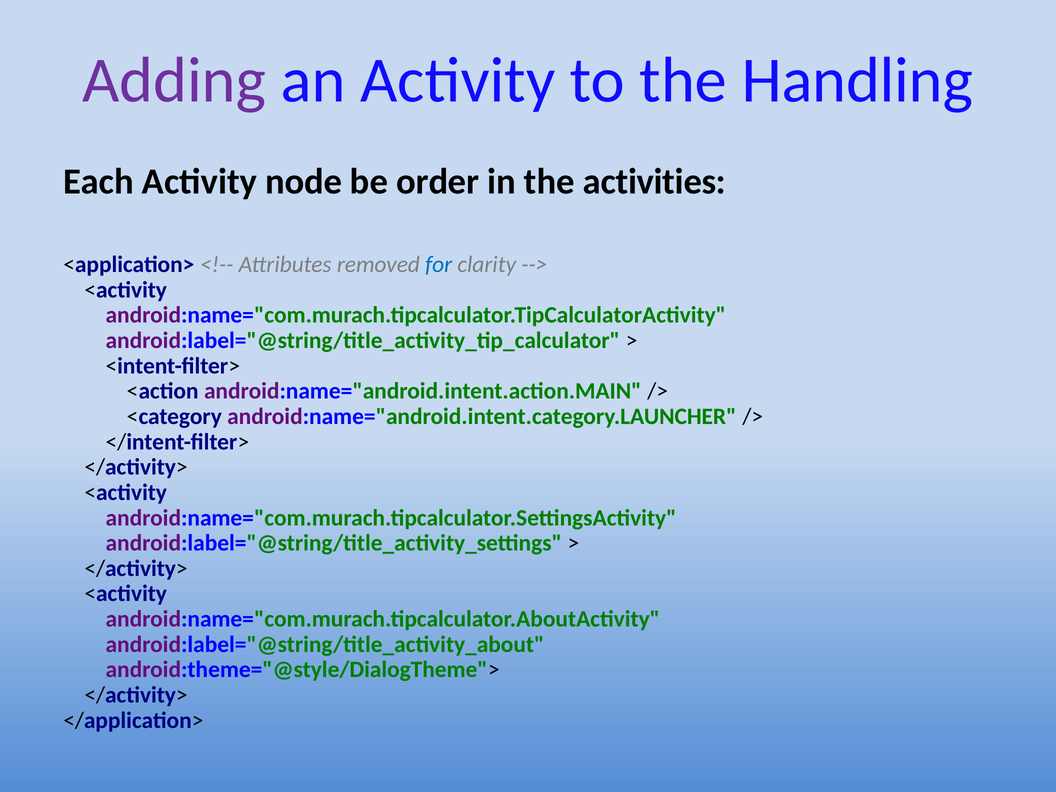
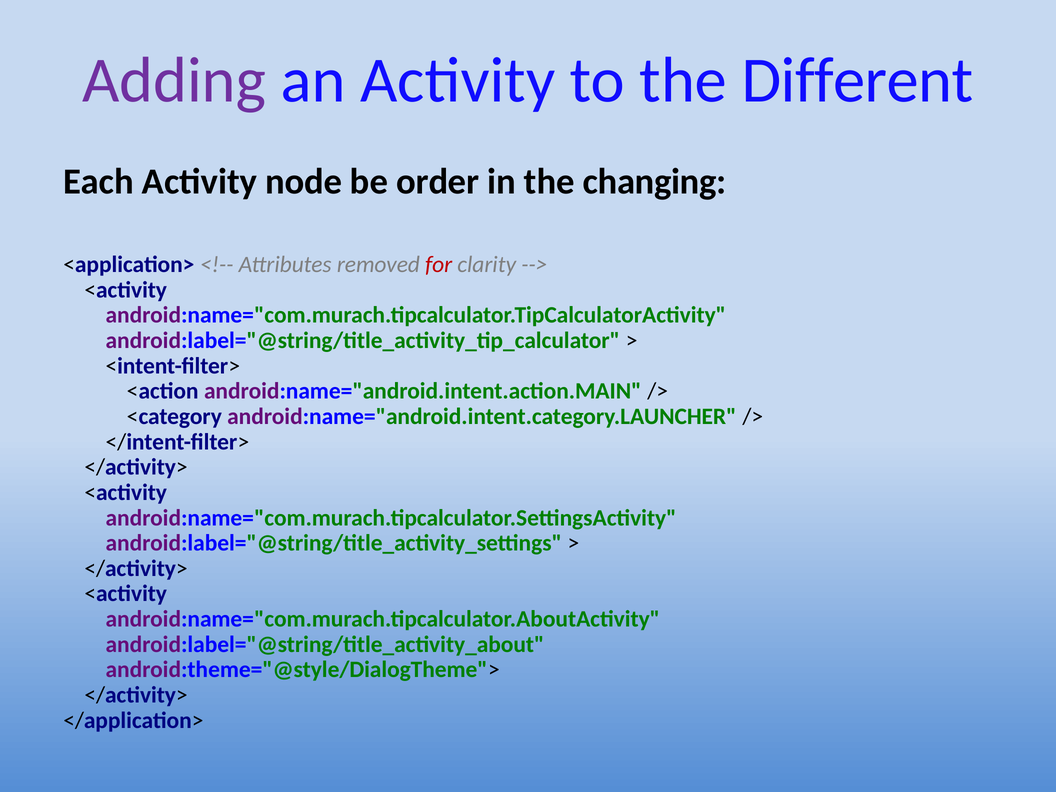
Handling: Handling -> Different (857, 81)
activities: activities -> changing (655, 181)
for colour: blue -> red (439, 265)
